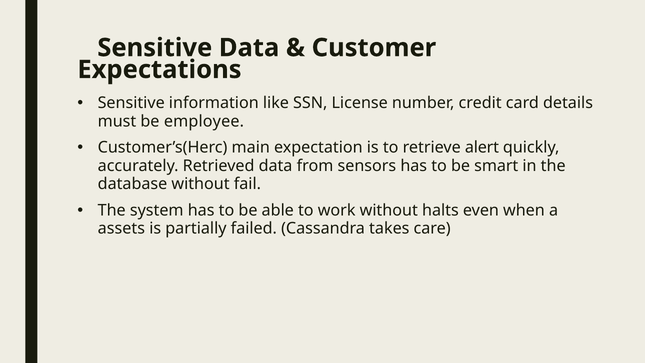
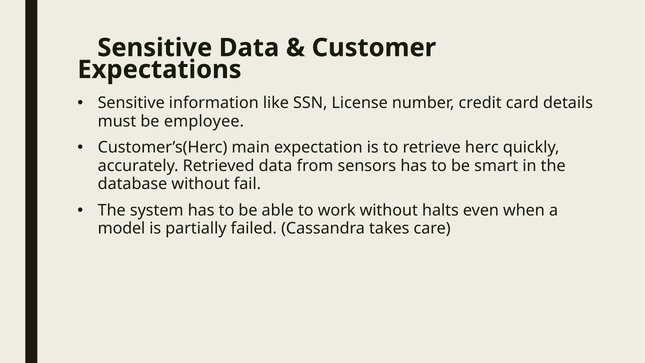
alert: alert -> herc (482, 147)
assets: assets -> model (121, 228)
